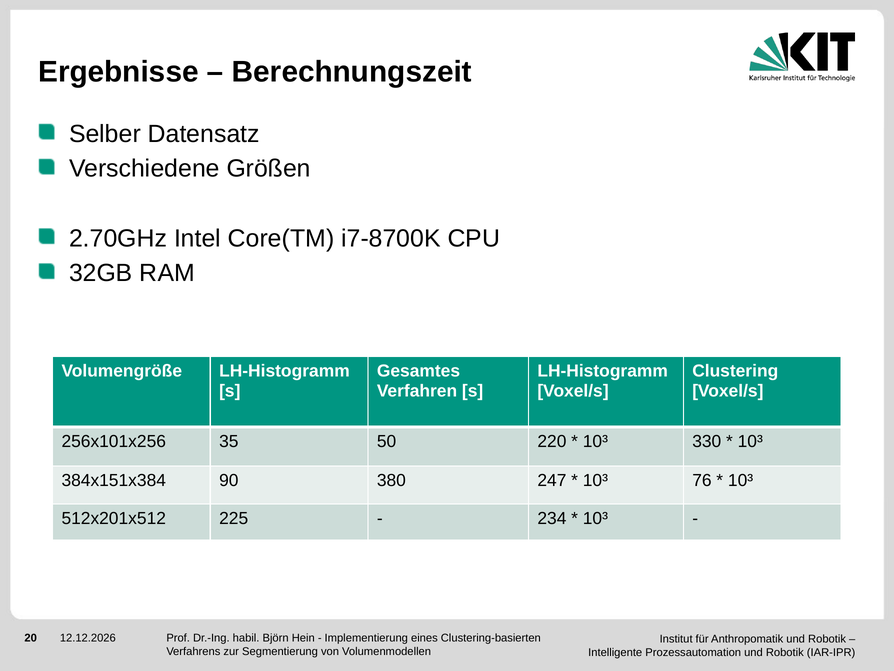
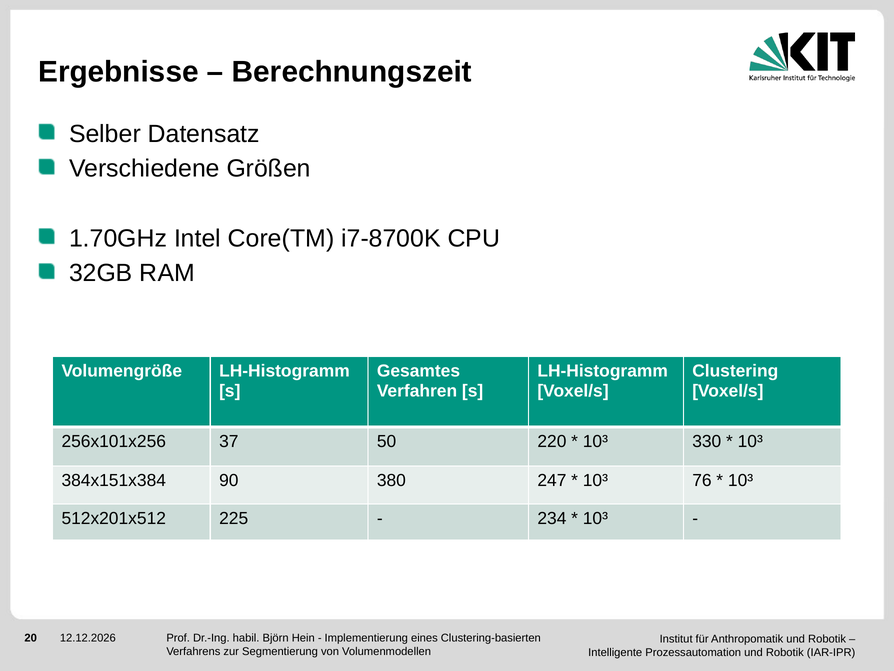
2.70GHz: 2.70GHz -> 1.70GHz (118, 238)
35: 35 -> 37 (229, 441)
